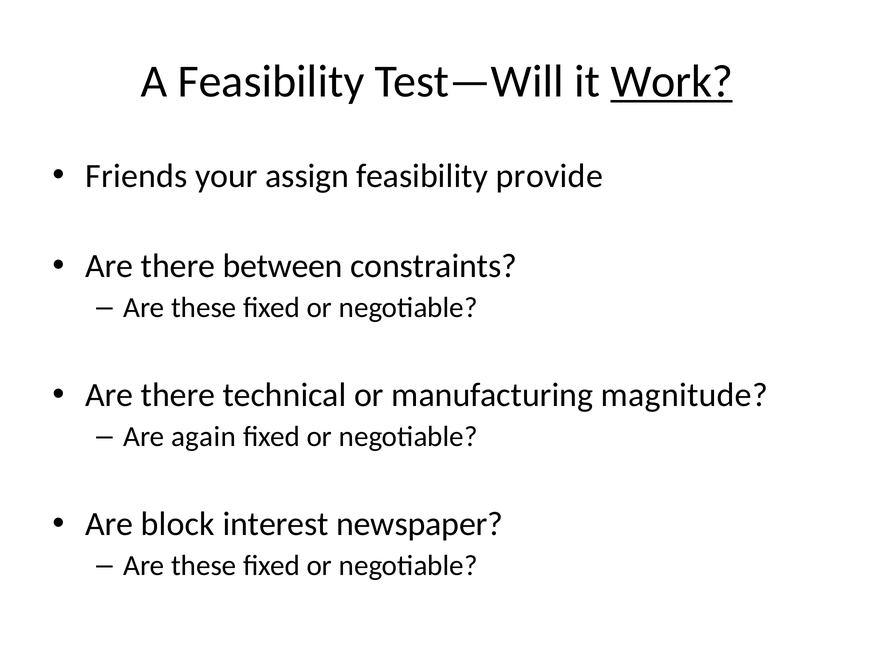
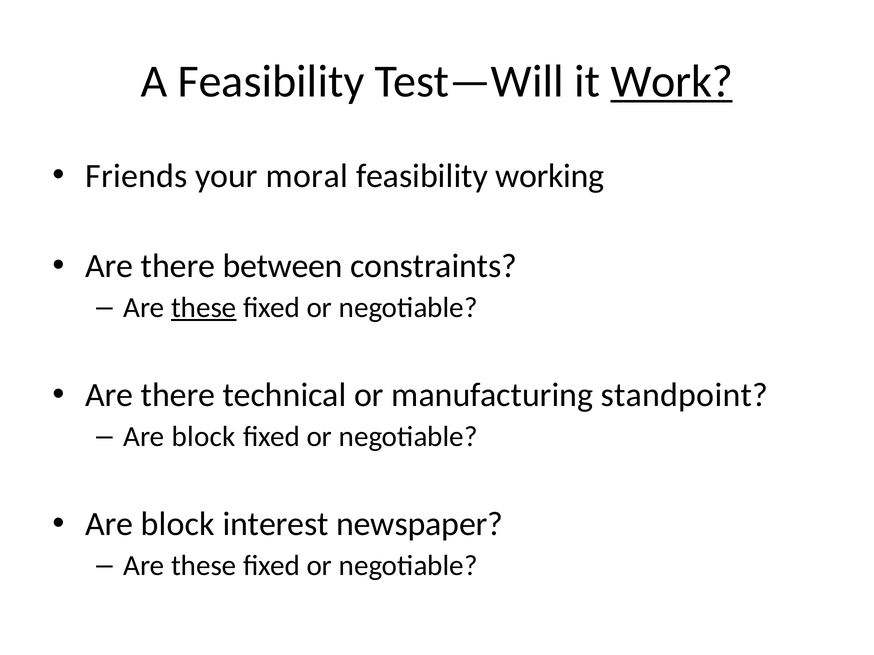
assign: assign -> moral (307, 176)
provide: provide -> working (550, 176)
these underline: none -> present (204, 308)
magnitude: magnitude -> standpoint (684, 395)
again: again -> block (204, 437)
